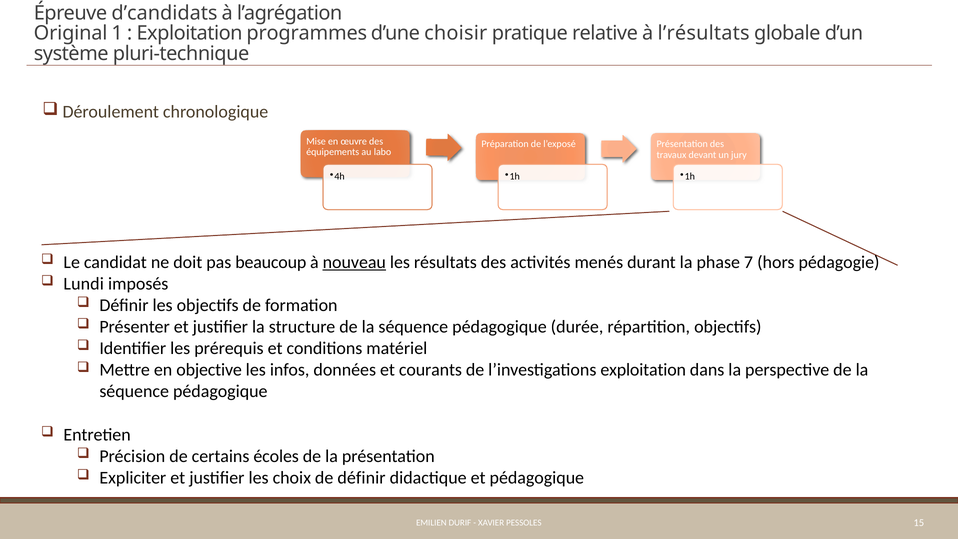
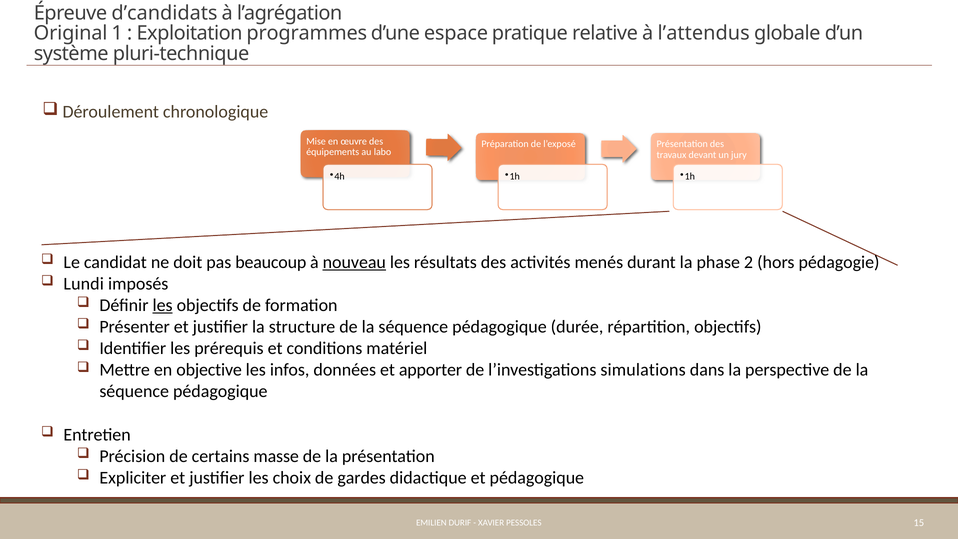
choisir: choisir -> espace (456, 33)
l’résultats: l’résultats -> l’attendus (704, 33)
7: 7 -> 2 (749, 262)
les underline: none -> present (163, 305)
courants: courants -> apporter (430, 370)
l’investigations exploitation: exploitation -> simulations (643, 370)
écoles: écoles -> masse (276, 456)
de définir: définir -> gardes (362, 478)
